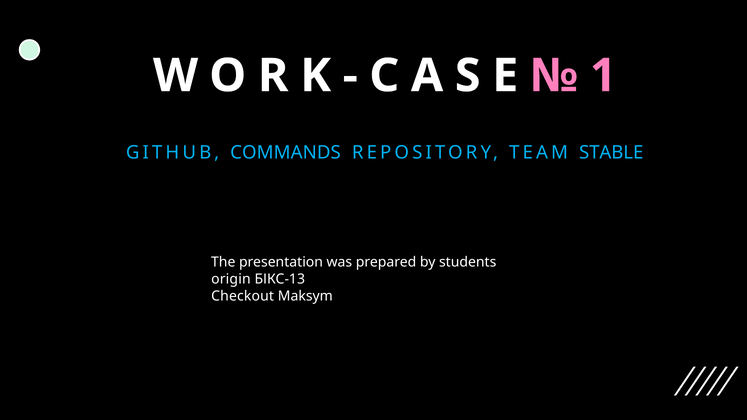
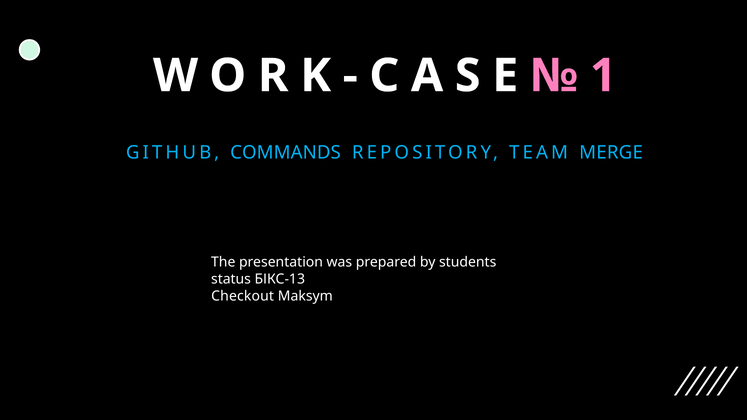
STABLE: STABLE -> MERGE (611, 153)
origin: origin -> status (231, 279)
